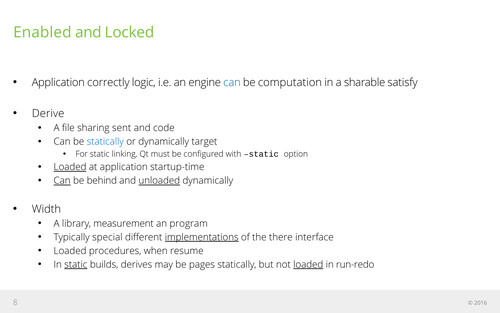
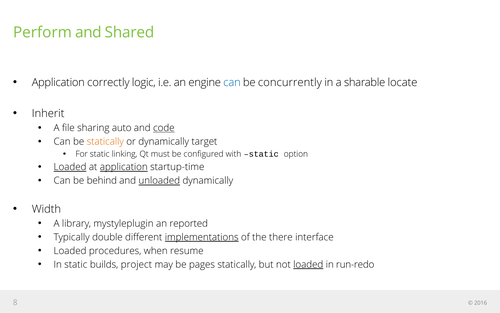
Enabled: Enabled -> Perform (42, 32)
Locked: Locked -> Shared (129, 32)
computation: computation -> concurrently (290, 82)
satisfy: satisfy -> locate (403, 82)
Derive: Derive -> Inherit (48, 113)
sent: sent -> auto (122, 128)
code underline: none -> present (164, 128)
statically colour: blue -> orange (105, 141)
application underline: none -> present (124, 167)
Can underline: present -> none (62, 180)
measurement: measurement -> mystyleplugin (123, 223)
program: program -> reported (189, 223)
special: special -> double (107, 237)
static underline: present -> none (76, 264)
derives: derives -> project (136, 264)
